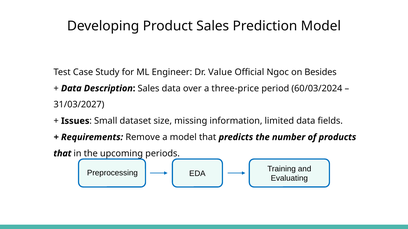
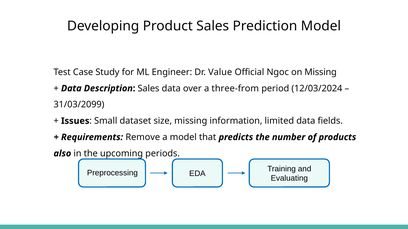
on Besides: Besides -> Missing (321, 72)
three-price: three-price -> three-from (235, 89)
60/03/2024: 60/03/2024 -> 12/03/2024 (317, 89)
31/03/2027: 31/03/2027 -> 31/03/2099 (79, 105)
that: that -> also (62, 154)
